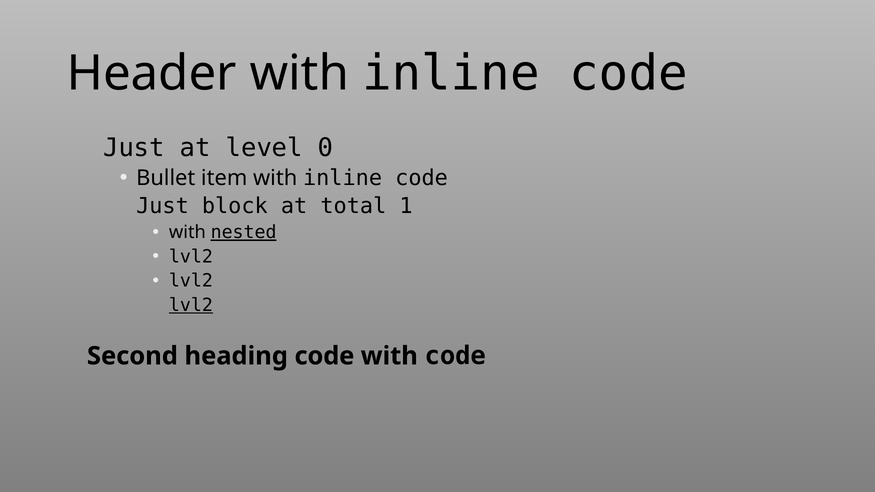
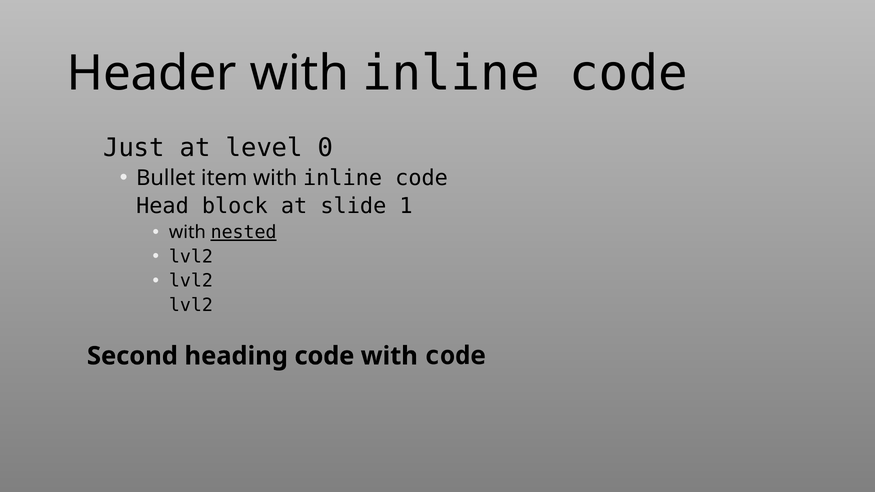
Just: Just -> Head (162, 206)
total: total -> slide (353, 206)
lvl2 underline: present -> none (191, 305)
